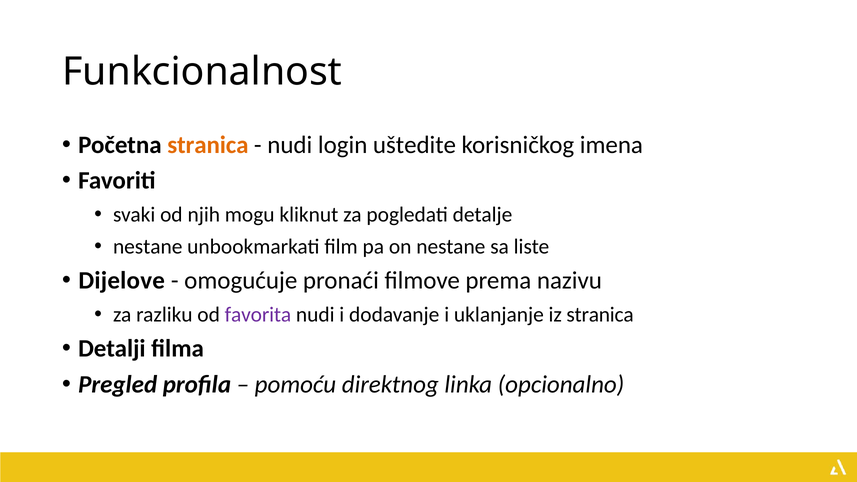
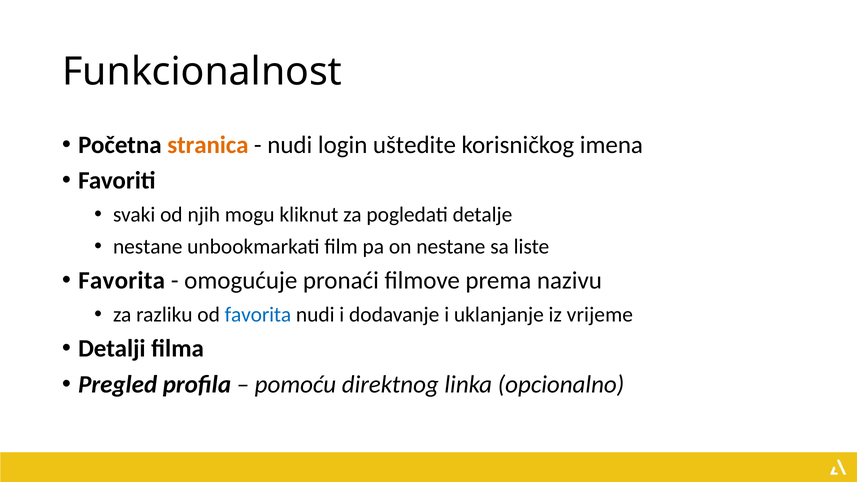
Dijelove: Dijelove -> Favorita (122, 281)
favorita colour: purple -> blue (258, 315)
iz stranica: stranica -> vrijeme (600, 315)
